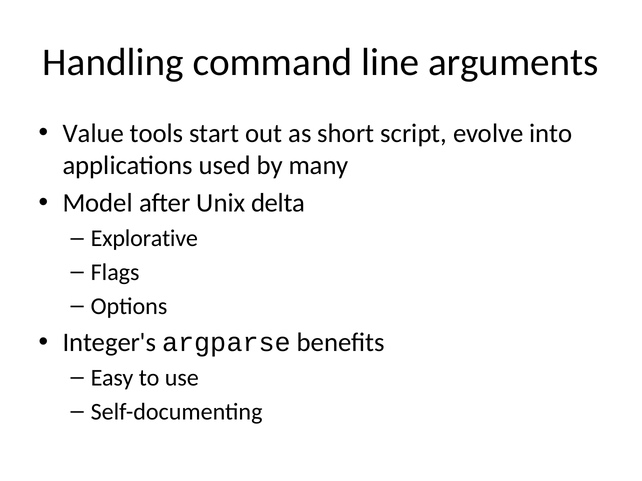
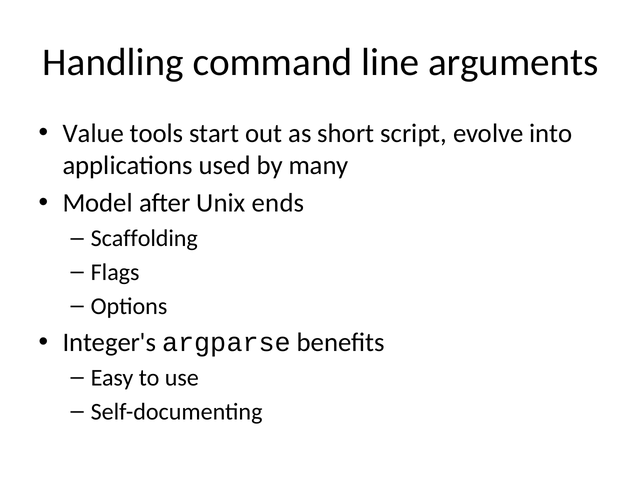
delta: delta -> ends (278, 203)
Explorative: Explorative -> Scaffolding (144, 239)
